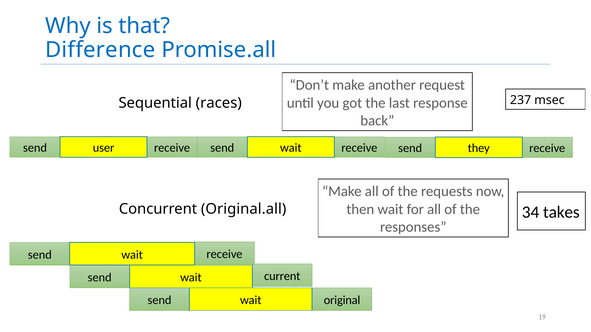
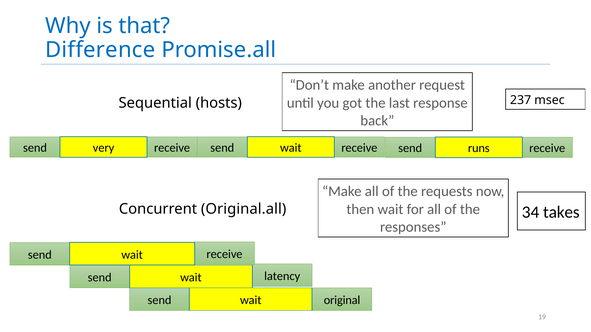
races: races -> hosts (219, 103)
user: user -> very (104, 148)
they: they -> runs (479, 148)
current: current -> latency (282, 276)
